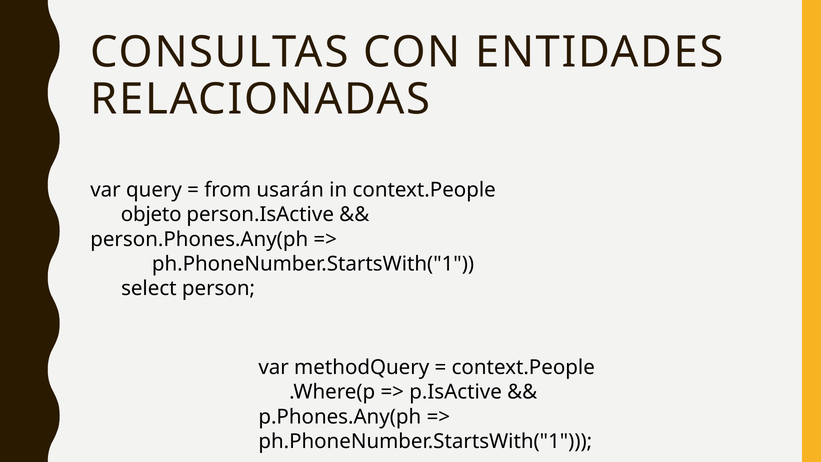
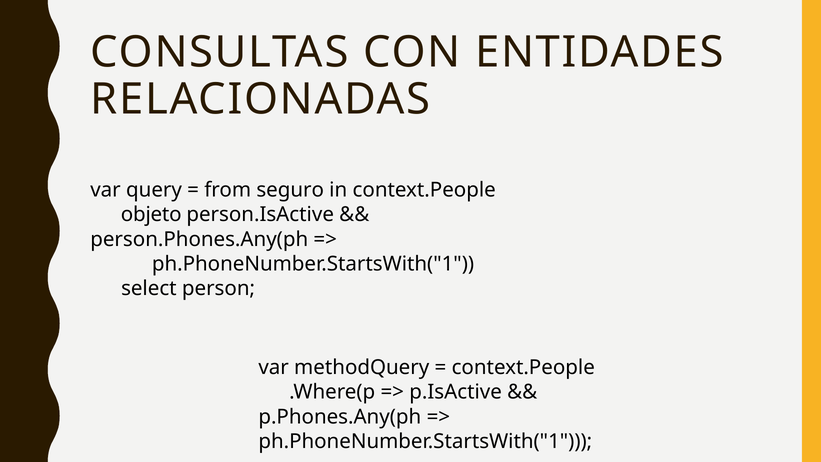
usarán: usarán -> seguro (290, 190)
